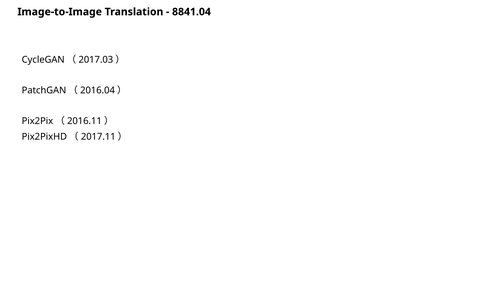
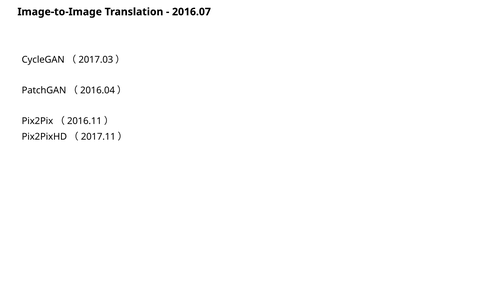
8841.04: 8841.04 -> 2016.07 (191, 12)
